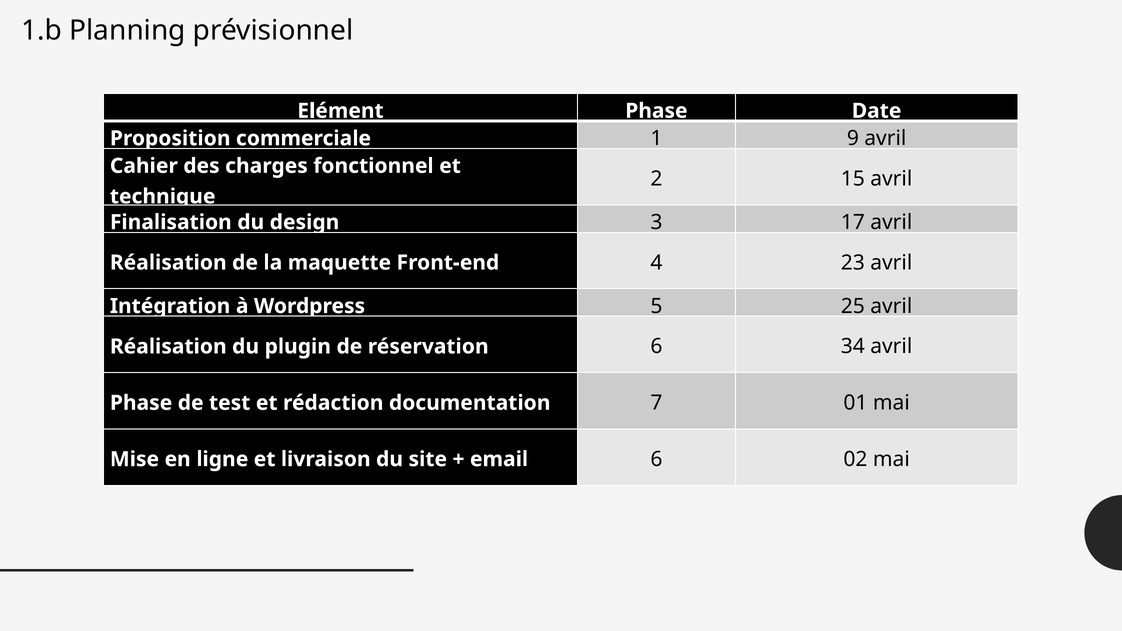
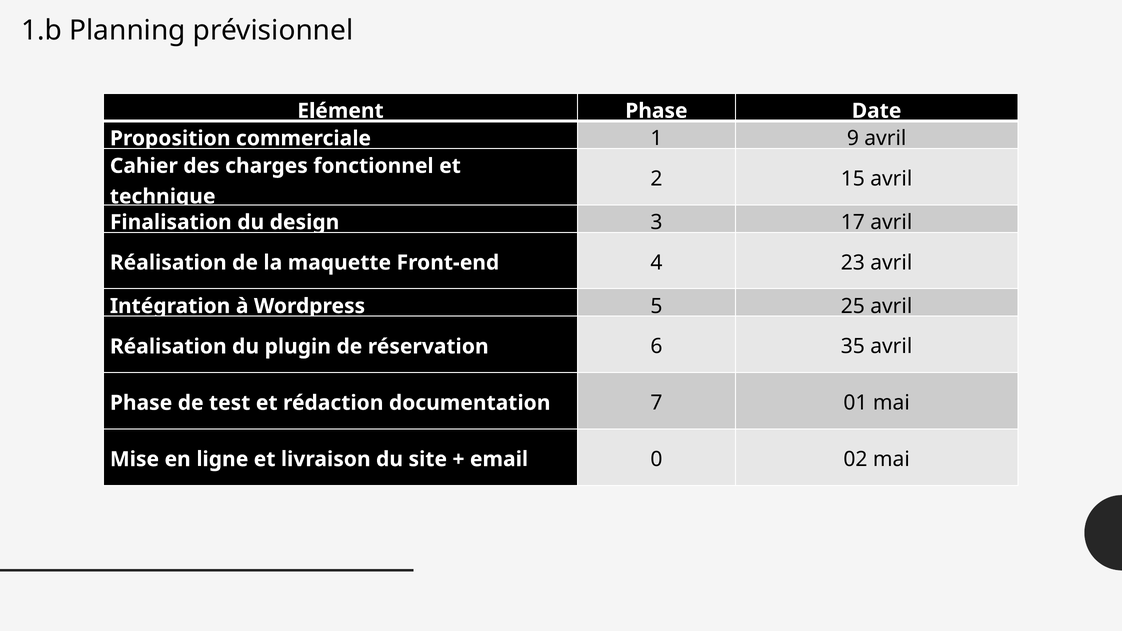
34: 34 -> 35 (853, 347)
email 6: 6 -> 0 (656, 459)
